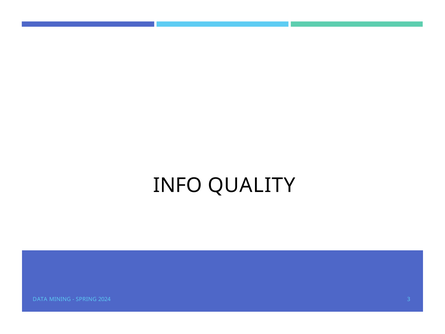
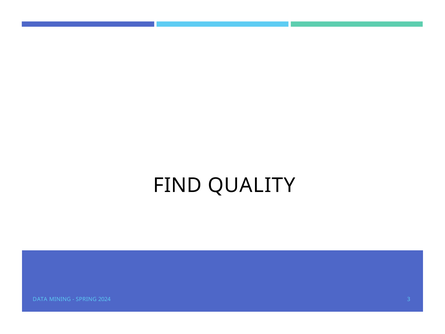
INFO: INFO -> FIND (178, 185)
